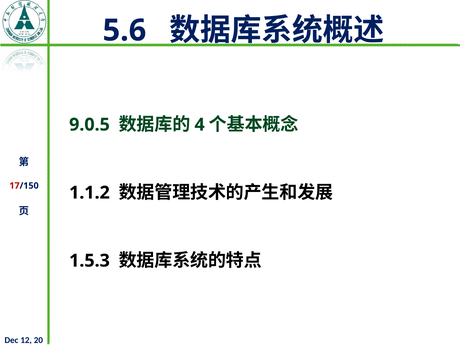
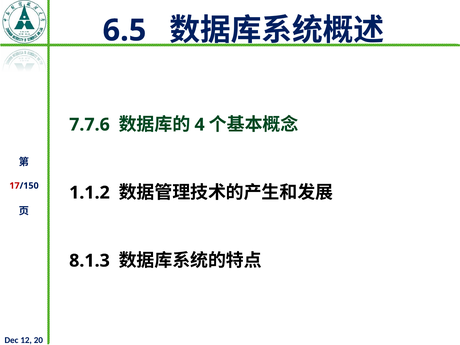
5.6: 5.6 -> 6.5 (124, 30)
9.0.5: 9.0.5 -> 7.7.6 (89, 125)
1.5.3: 1.5.3 -> 8.1.3 (89, 261)
